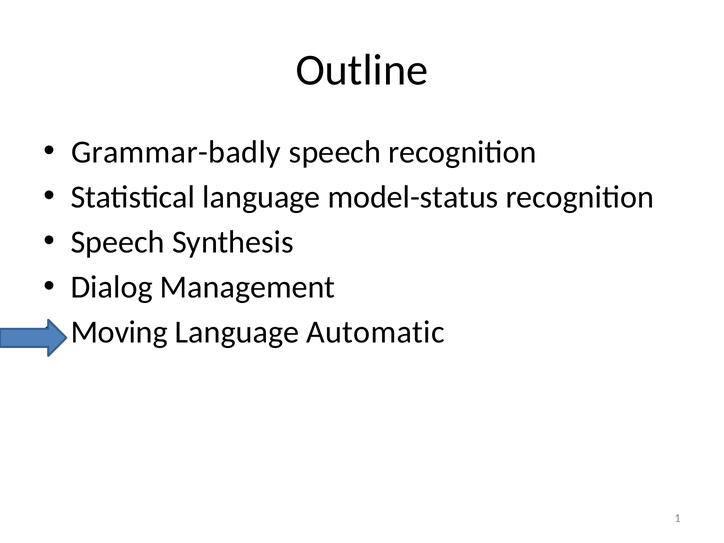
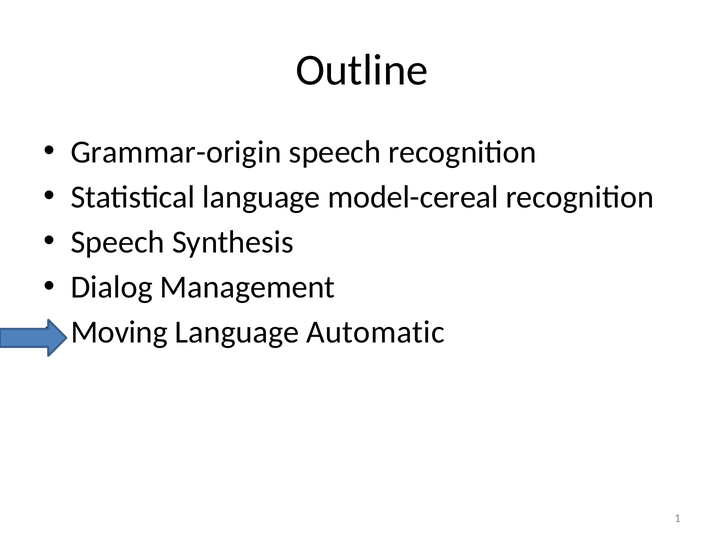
Grammar-badly: Grammar-badly -> Grammar-origin (176, 152)
model-status: model-status -> model-cereal (413, 197)
